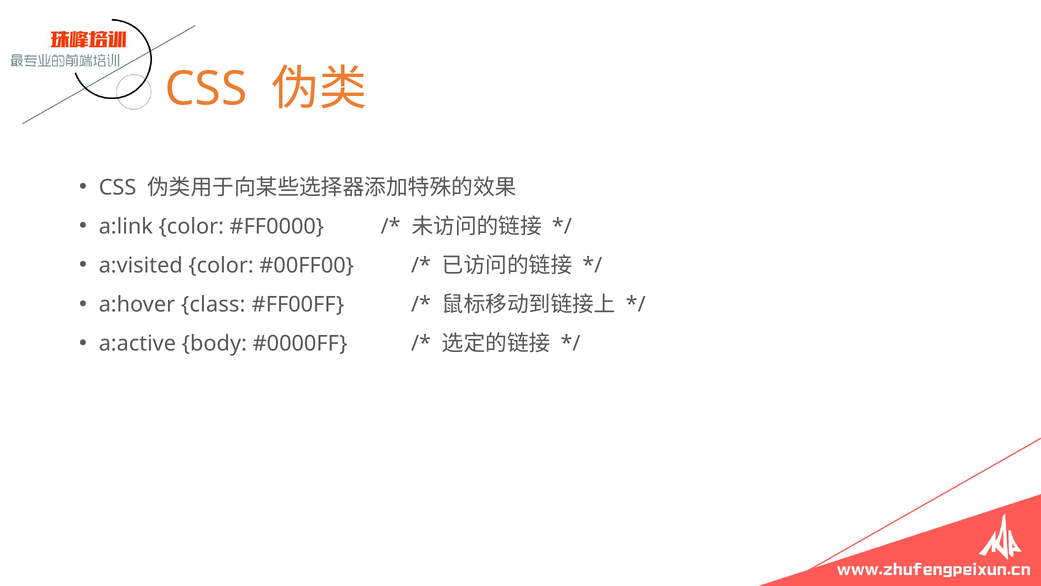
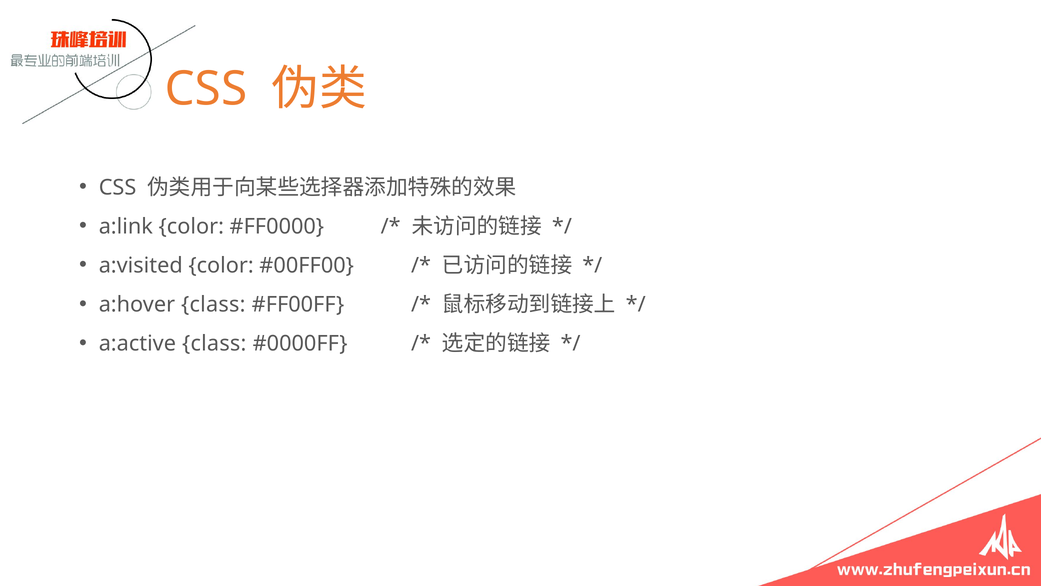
a:active body: body -> class (214, 343)
